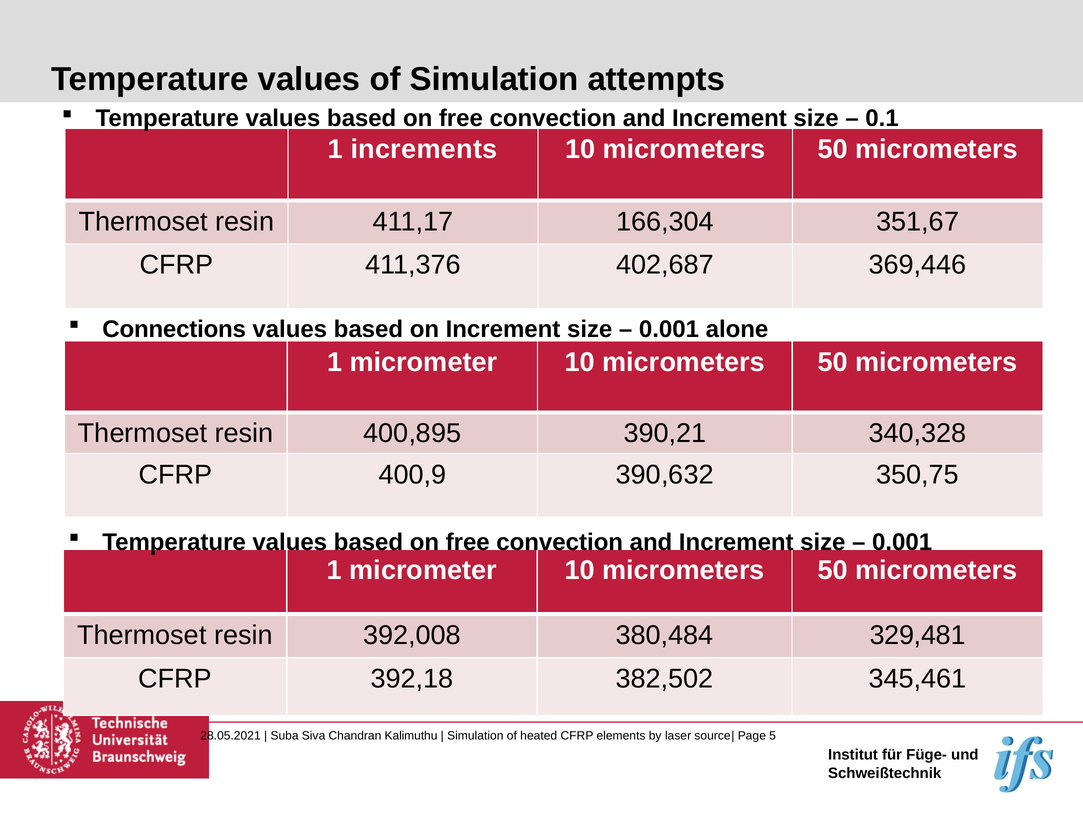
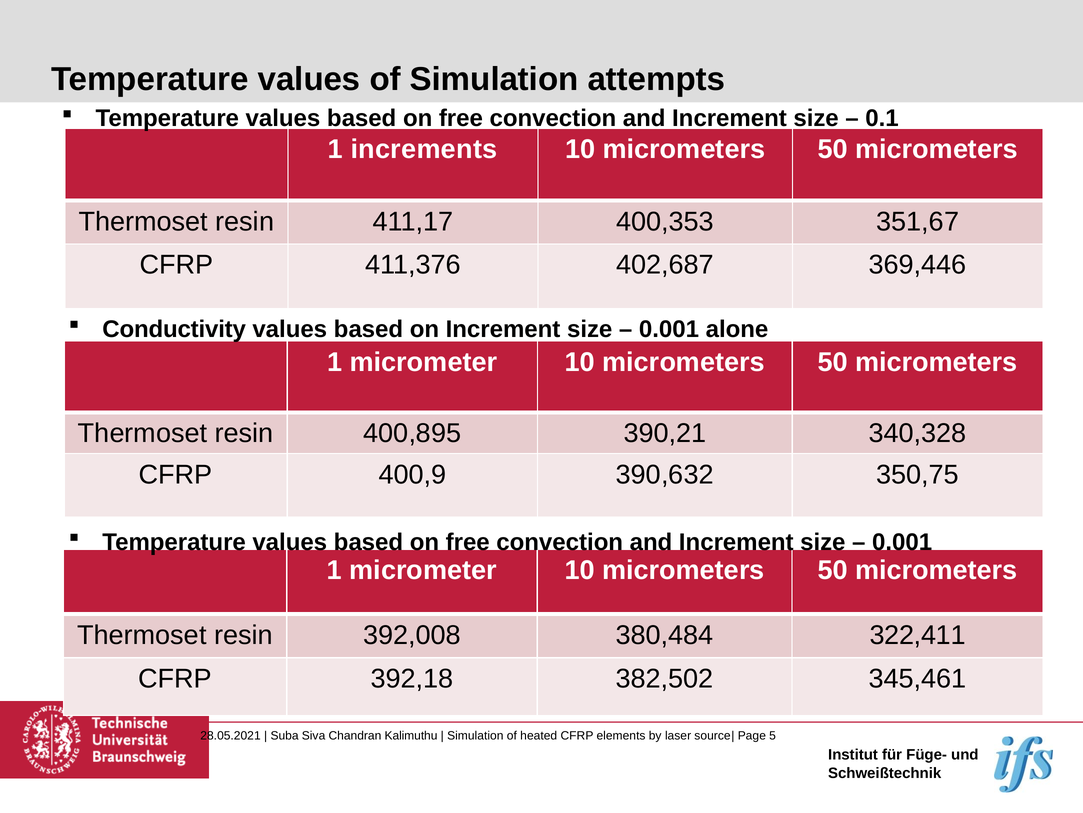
166,304: 166,304 -> 400,353 (665, 221)
Connections: Connections -> Conductivity (174, 329)
329,481: 329,481 -> 322,411 (918, 635)
